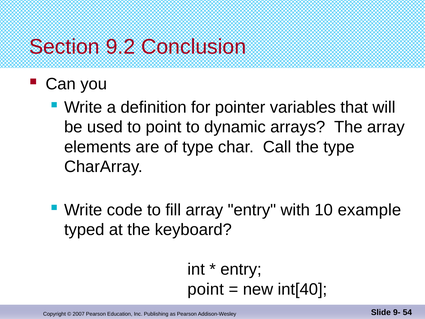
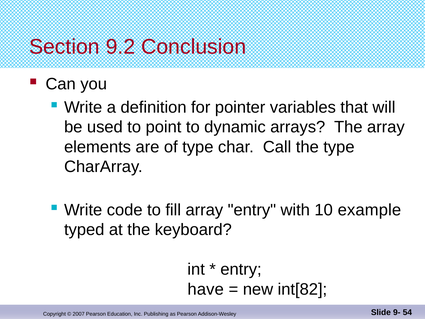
point: point -> have (206, 289)
int[40: int[40 -> int[82 (302, 289)
